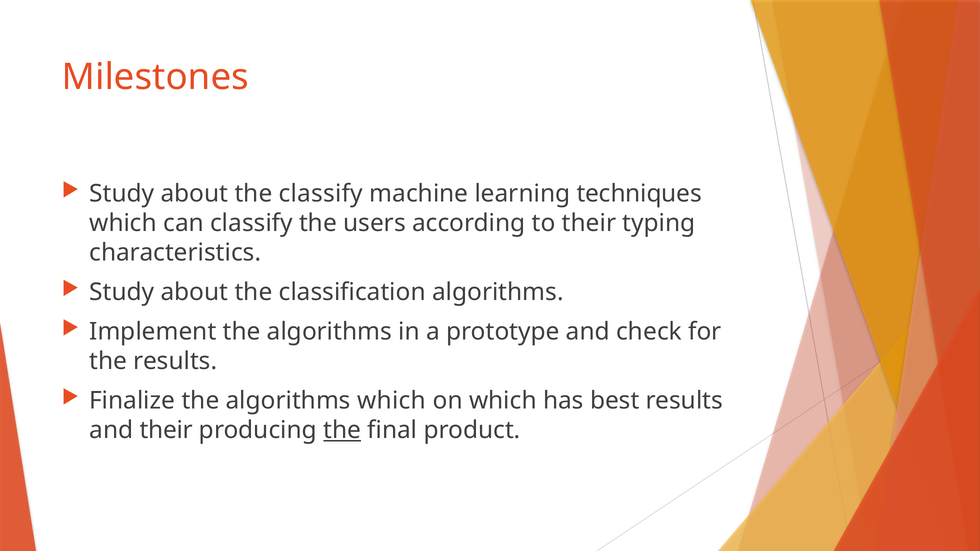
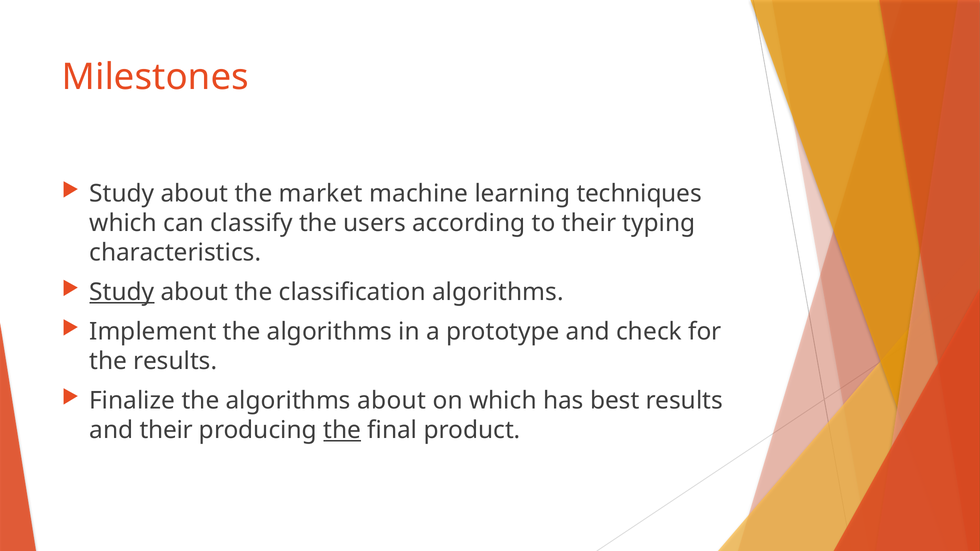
the classify: classify -> market (321, 194)
Study underline: none -> present (122, 292)
algorithms which: which -> about (392, 401)
